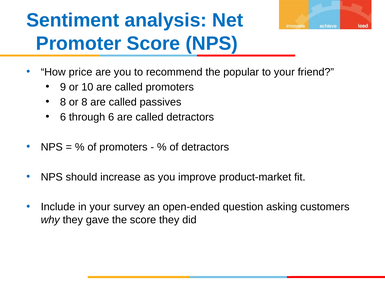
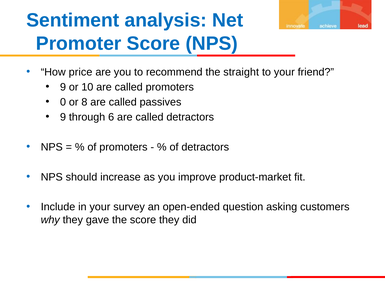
popular: popular -> straight (241, 72)
8: 8 -> 0 (63, 102)
6: 6 -> 9 (63, 117)
